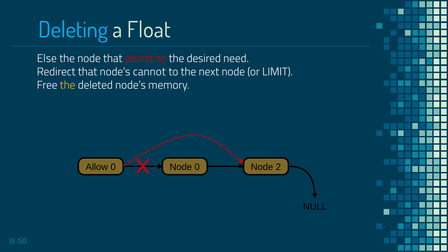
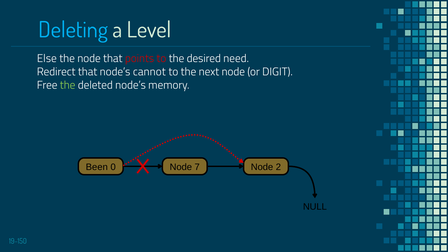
Float: Float -> Level (149, 30)
LIMIT: LIMIT -> DIGIT (277, 72)
the colour: yellow -> light green (68, 85)
Allow: Allow -> Been (97, 167)
Node 0: 0 -> 7 (197, 167)
